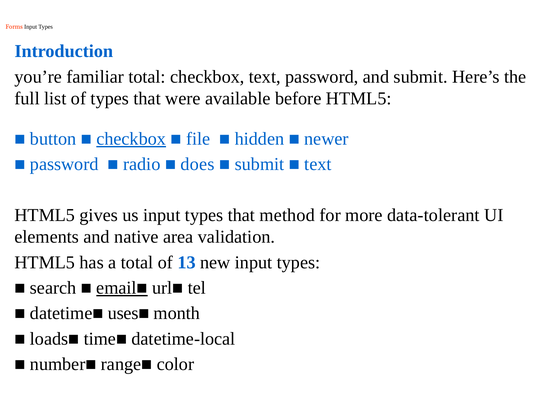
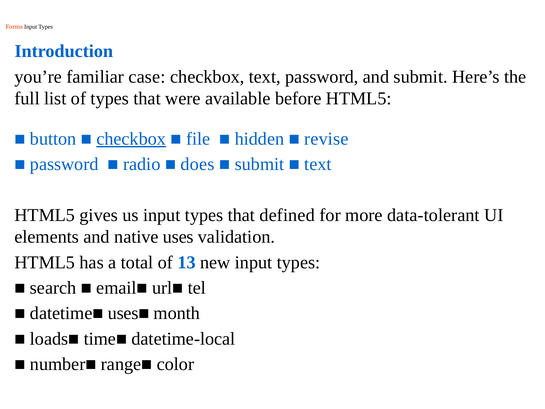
familiar total: total -> case (147, 77)
newer: newer -> revise (326, 139)
method: method -> defined (287, 215)
area: area -> uses (178, 237)
email■ underline: present -> none (122, 288)
